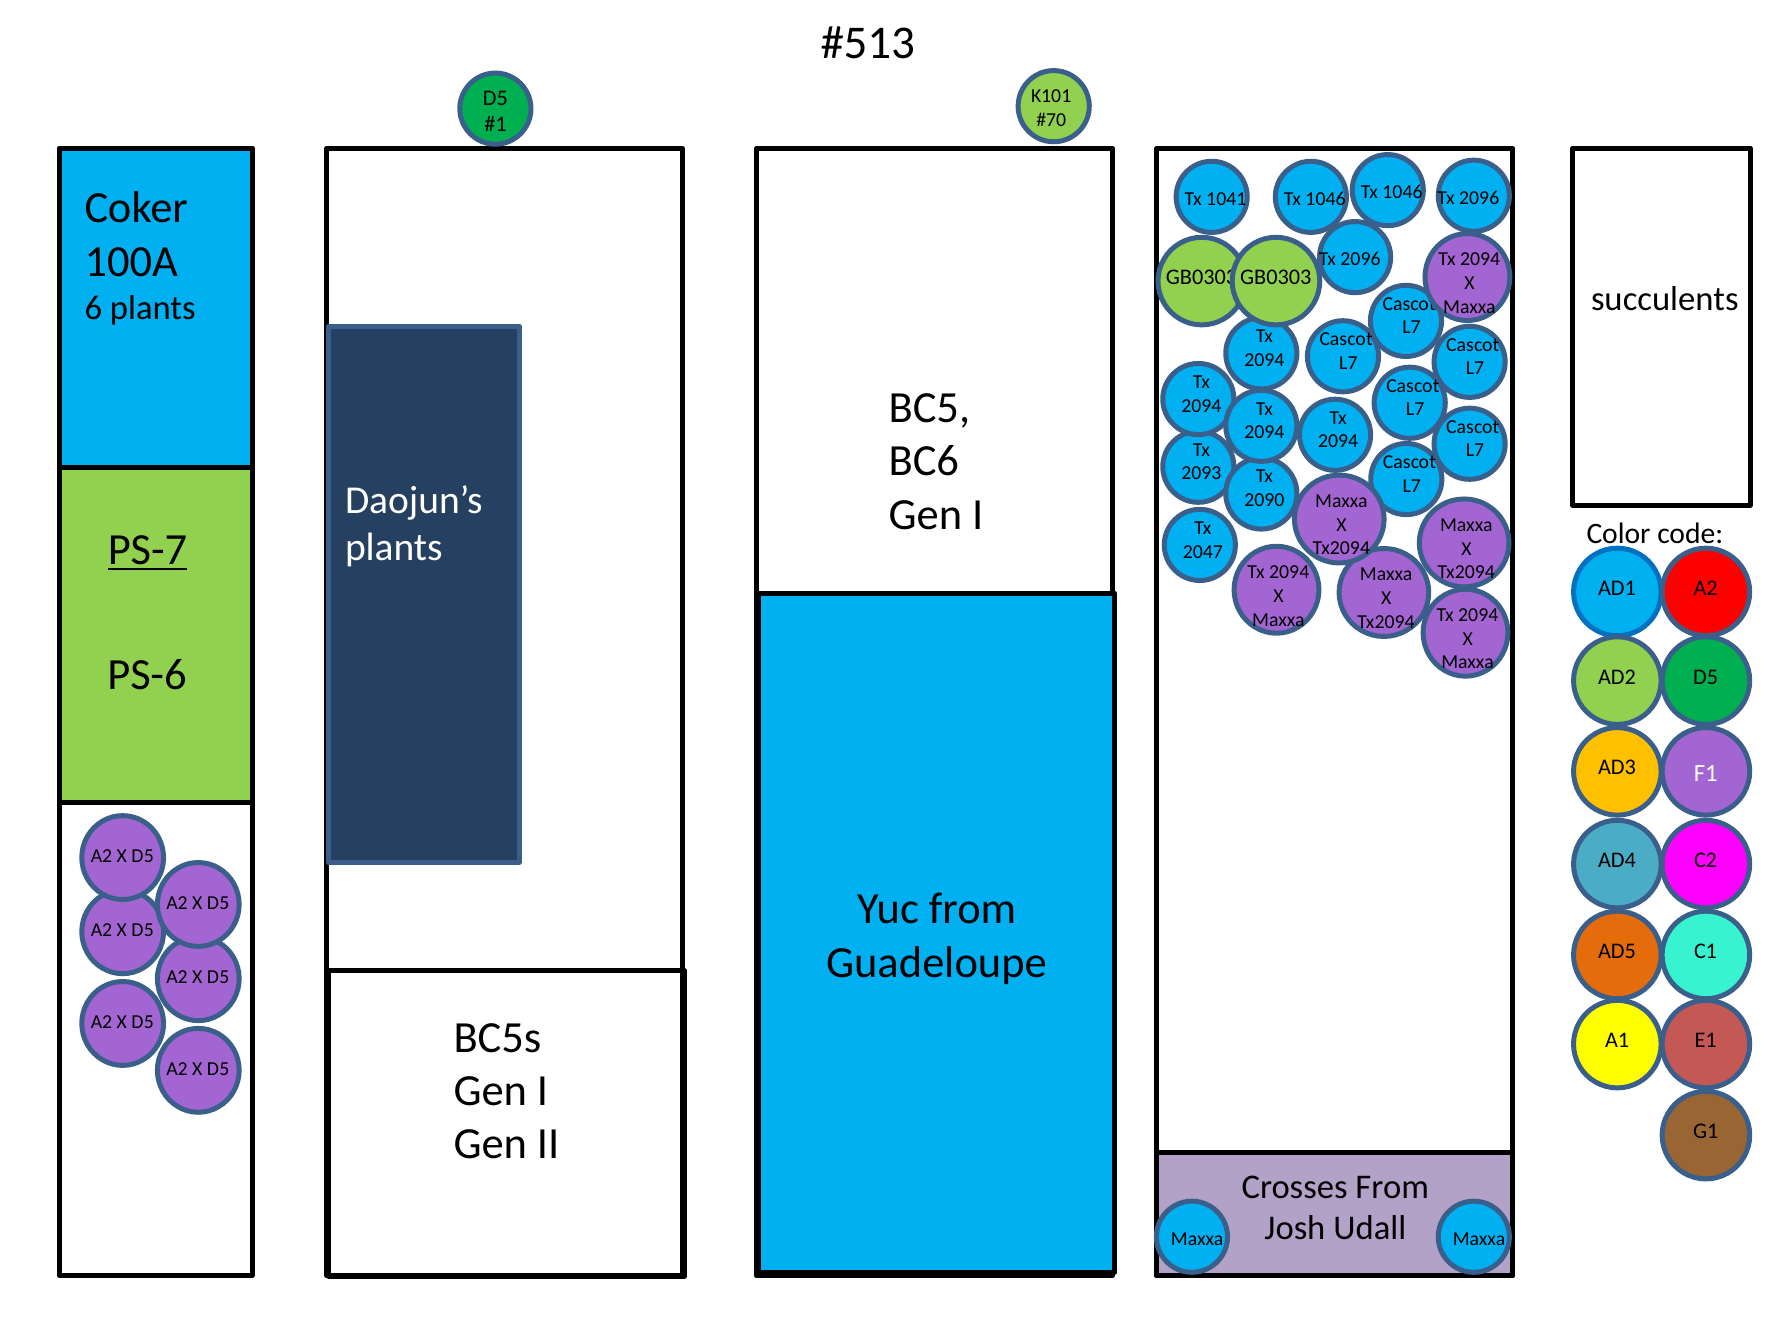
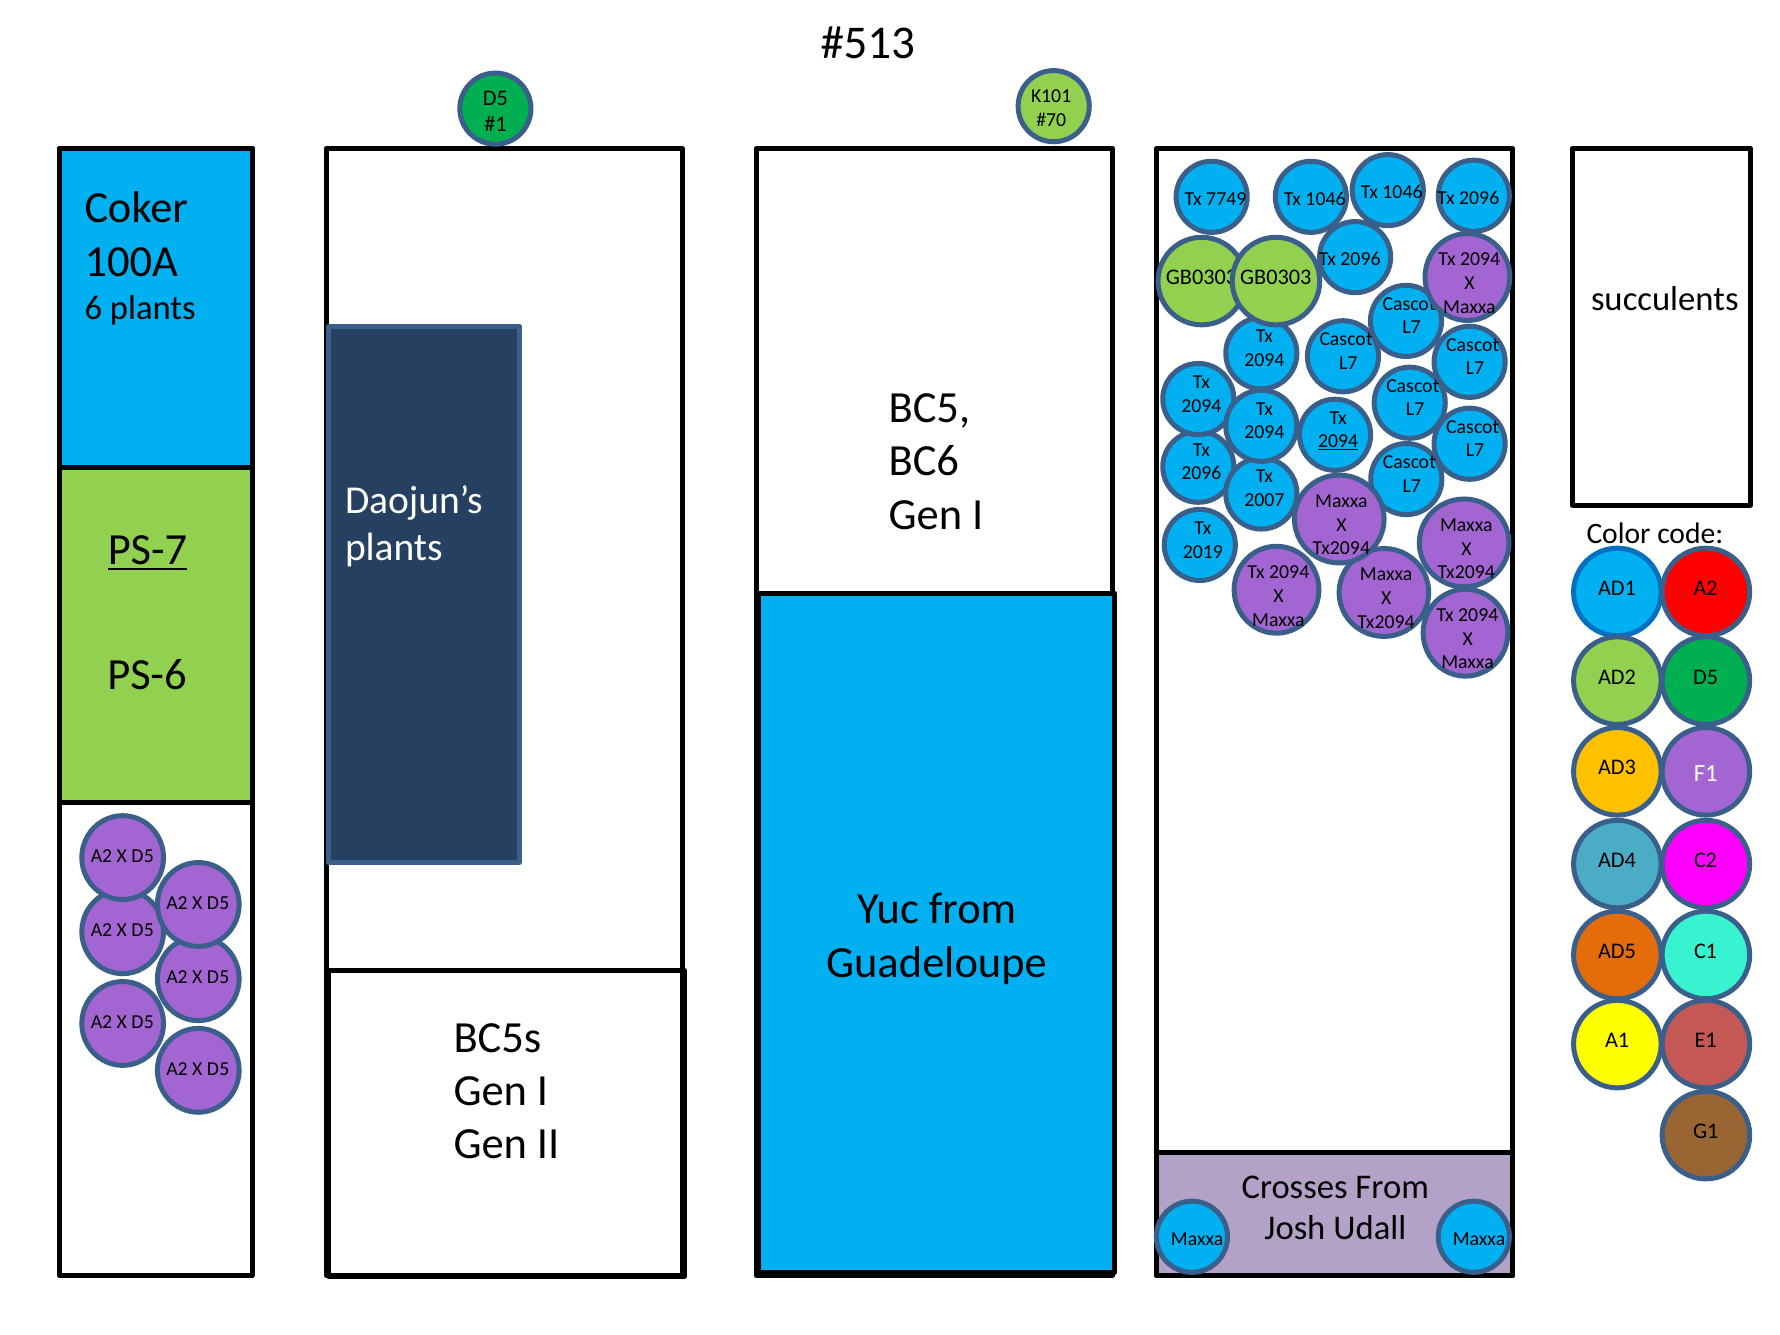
1041: 1041 -> 7749 (1226, 199)
2094 underline: none -> present (1338, 441)
2093: 2093 -> 2096 (1201, 473)
2090: 2090 -> 2007 (1264, 500)
2047: 2047 -> 2019 (1203, 552)
